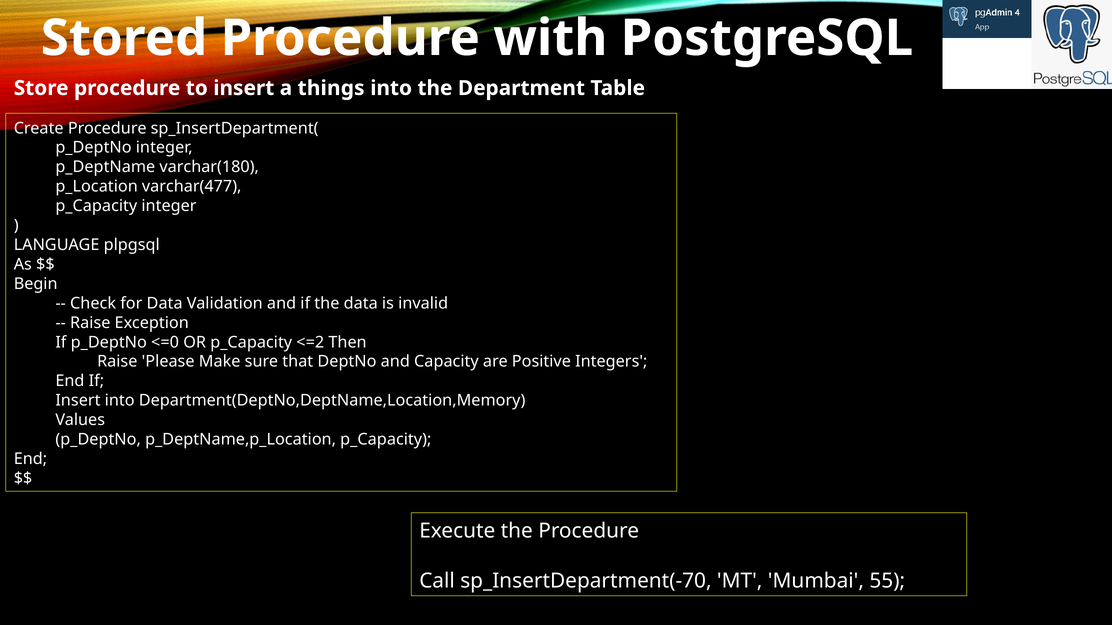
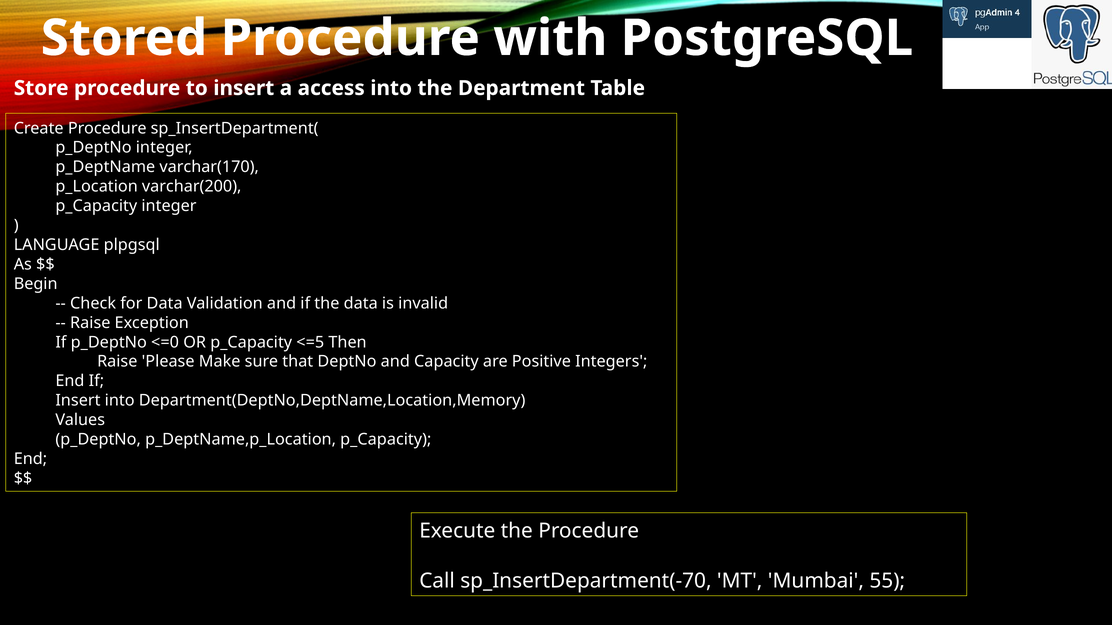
things: things -> access (331, 88)
varchar(180: varchar(180 -> varchar(170 (209, 167)
varchar(477: varchar(477 -> varchar(200 (192, 187)
<=2: <=2 -> <=5 (310, 342)
